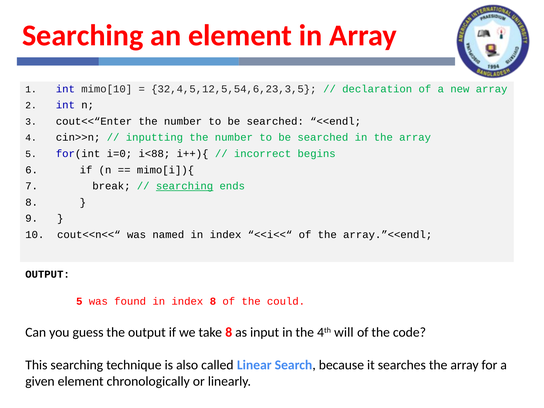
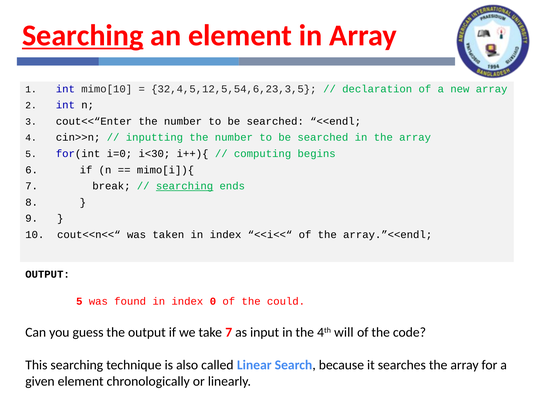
Searching underline: none -> present (83, 35)
i<88: i<88 -> i<30 (154, 154)
incorrect: incorrect -> computing (263, 154)
named: named -> taken (168, 235)
index 8: 8 -> 0 (213, 301)
take 8: 8 -> 7 (229, 332)
